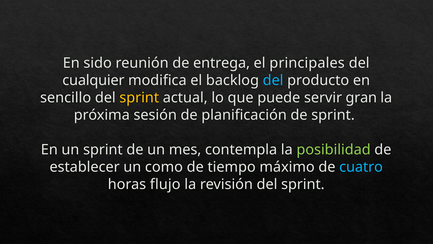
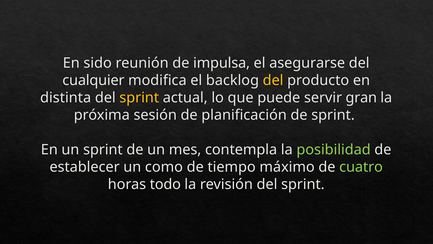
entrega: entrega -> impulsa (222, 63)
principales: principales -> asegurarse (307, 63)
del colour: light blue -> yellow (273, 80)
sencillo: sencillo -> distinta (66, 97)
cuatro colour: light blue -> light green (361, 167)
flujo: flujo -> todo (165, 184)
